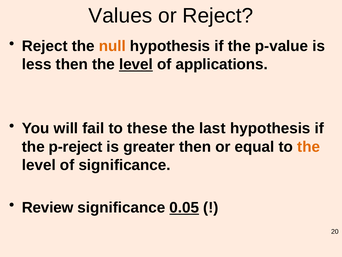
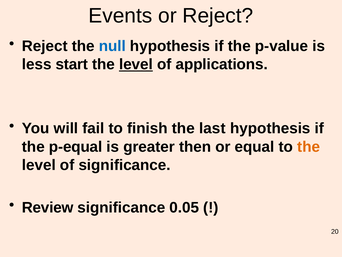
Values: Values -> Events (120, 16)
null colour: orange -> blue (112, 46)
less then: then -> start (72, 64)
these: these -> finish (147, 128)
p-reject: p-reject -> p-equal (76, 146)
0.05 underline: present -> none (184, 207)
